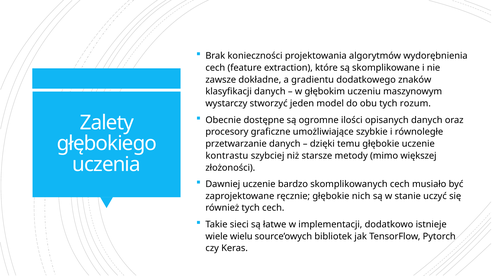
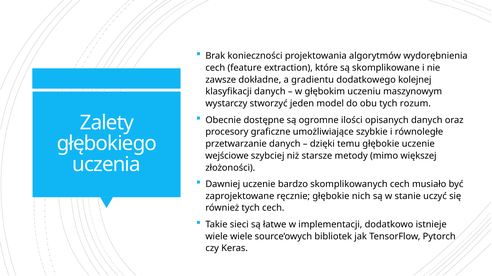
znaków: znaków -> kolejnej (415, 80)
kontrastu: kontrastu -> wejściowe (227, 156)
wiele wielu: wielu -> wiele (241, 237)
